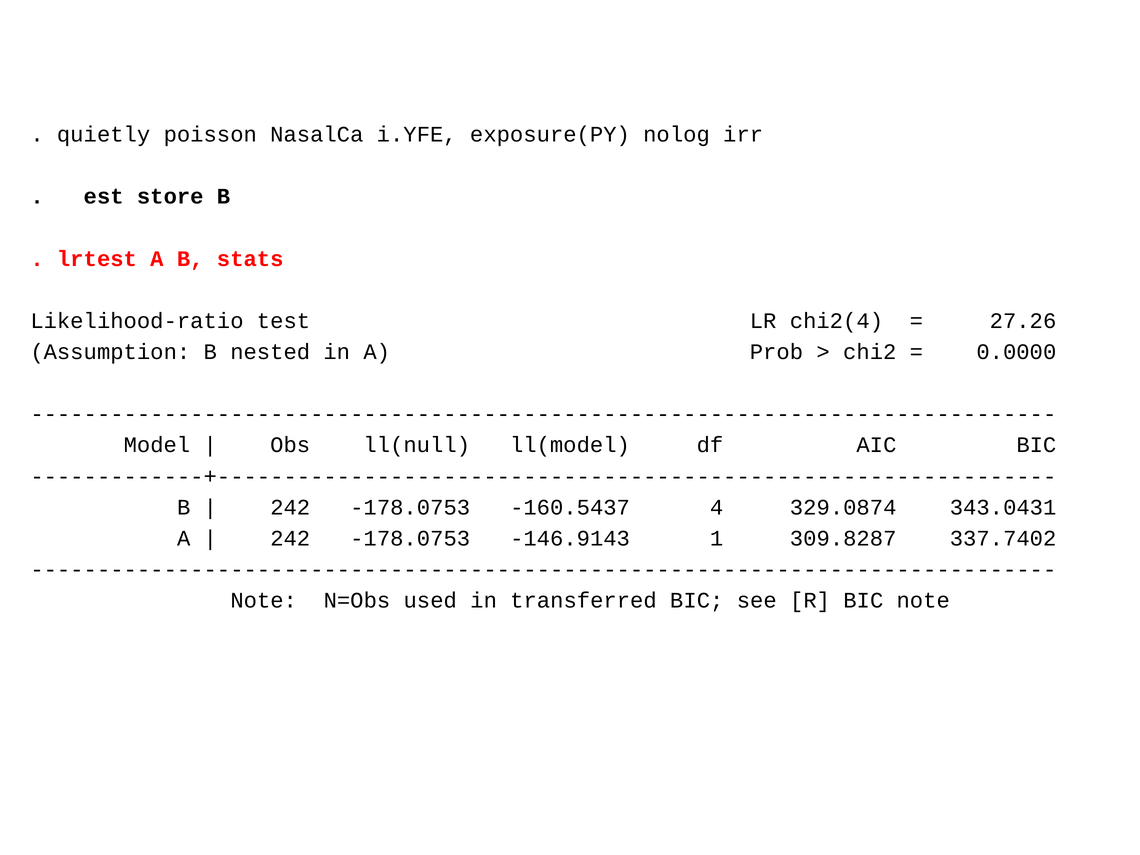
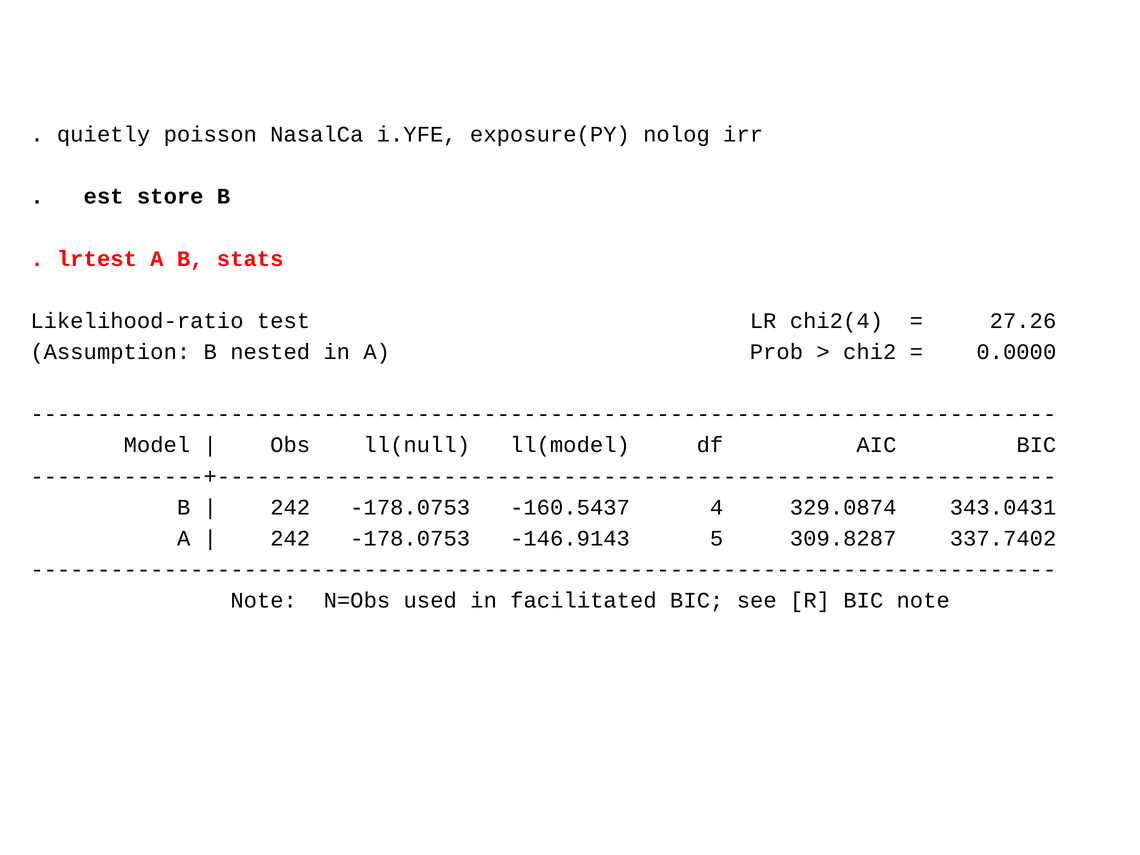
1: 1 -> 5 (717, 538)
transferred: transferred -> facilitated (583, 600)
